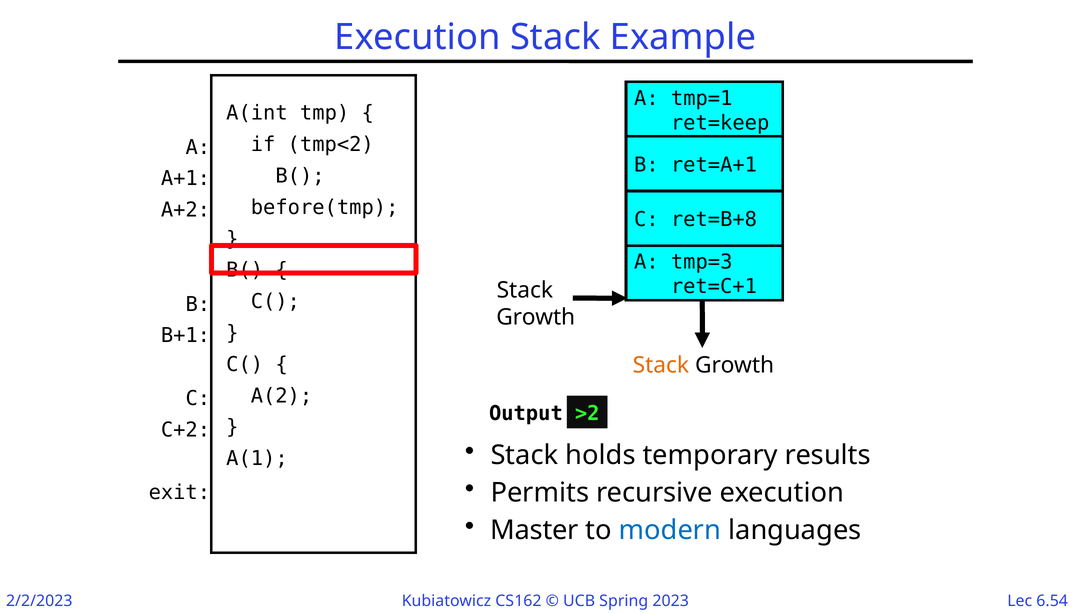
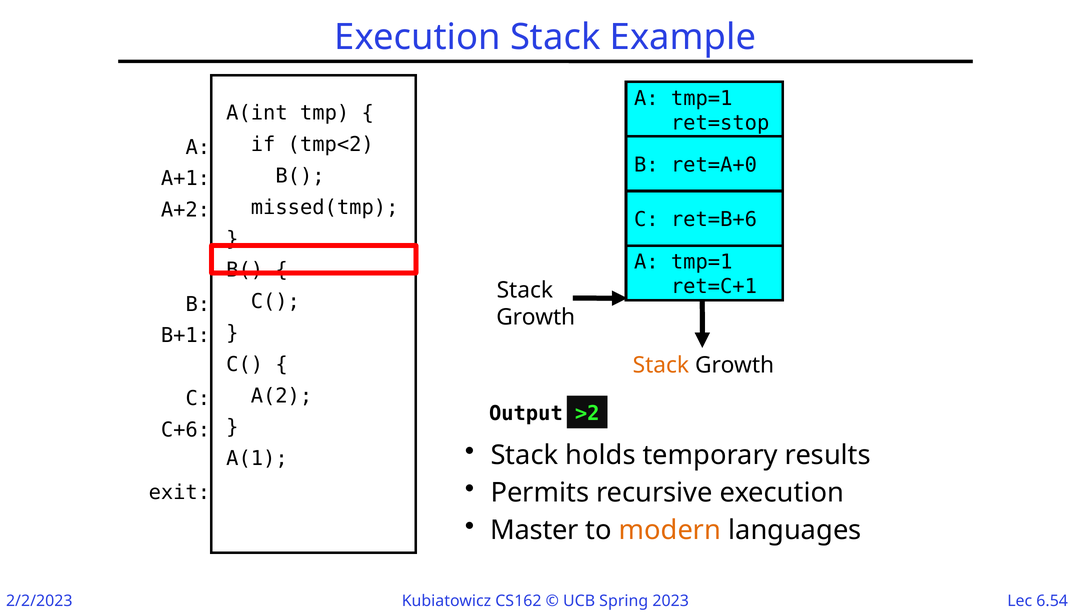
ret=keep: ret=keep -> ret=stop (720, 123)
ret=A+1: ret=A+1 -> ret=A+0 (714, 165)
before(tmp: before(tmp -> missed(tmp (325, 207)
ret=B+8: ret=B+8 -> ret=B+6 (714, 220)
tmp=3: tmp=3 -> tmp=1 (702, 262)
C+2: C+2 -> C+6 (185, 430)
modern colour: blue -> orange (670, 530)
